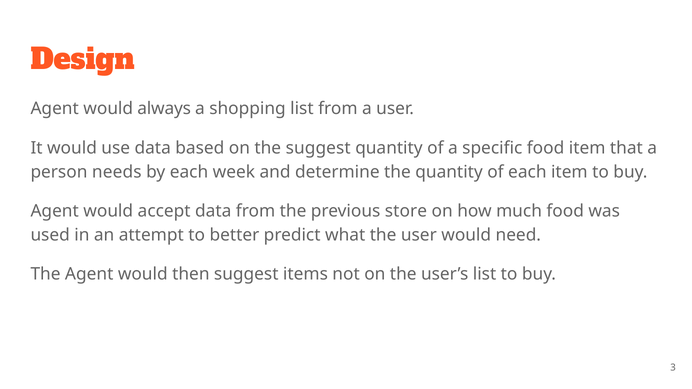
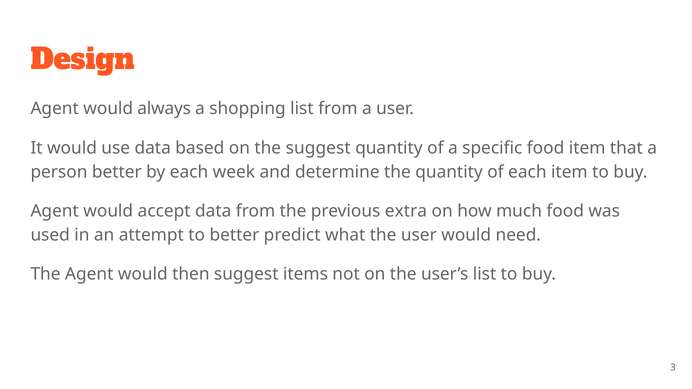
person needs: needs -> better (117, 172)
store: store -> extra (406, 211)
